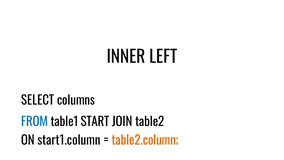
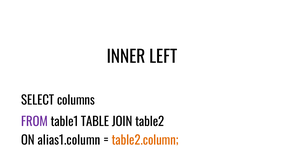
FROM colour: blue -> purple (34, 122)
START: START -> TABLE (95, 122)
start1.column: start1.column -> alias1.column (69, 140)
